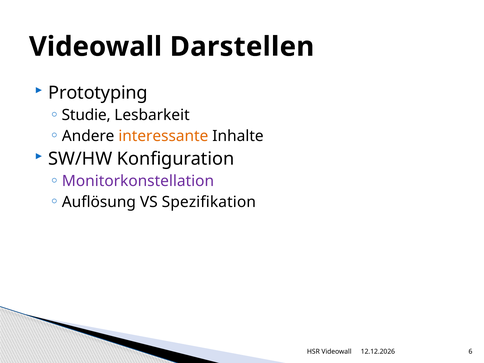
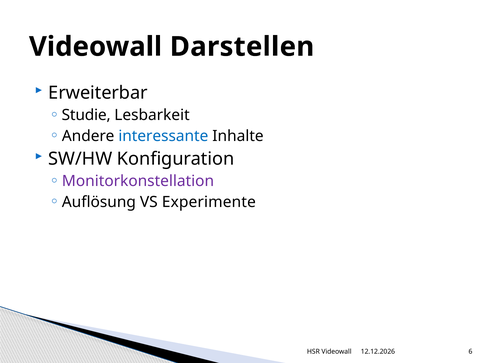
Prototyping: Prototyping -> Erweiterbar (98, 93)
interessante colour: orange -> blue (163, 136)
Spezifikation: Spezifikation -> Experimente (209, 202)
